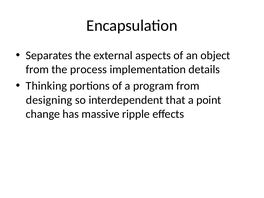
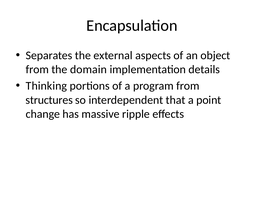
process: process -> domain (88, 69)
designing: designing -> structures (49, 100)
